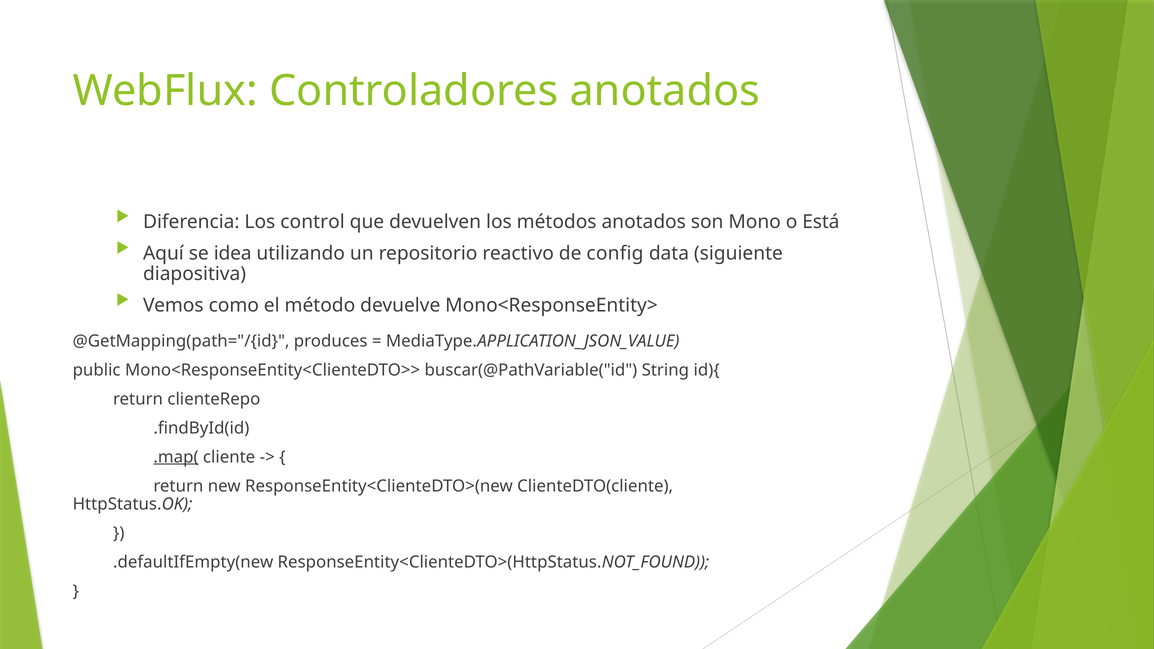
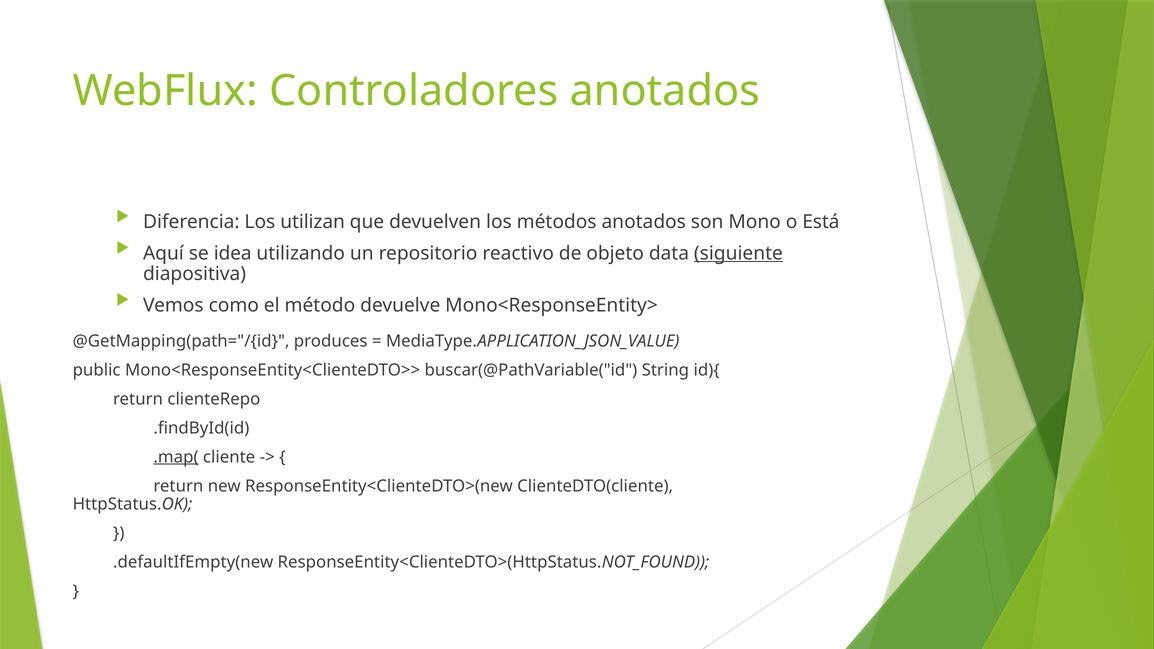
control: control -> utilizan (313, 222)
config: config -> objeto (615, 253)
siguiente underline: none -> present (738, 253)
